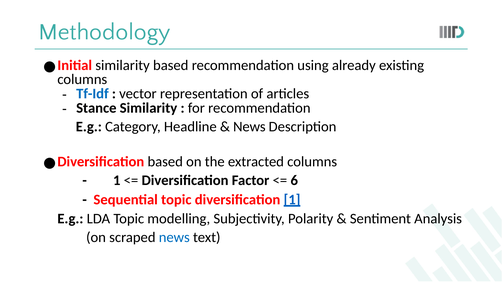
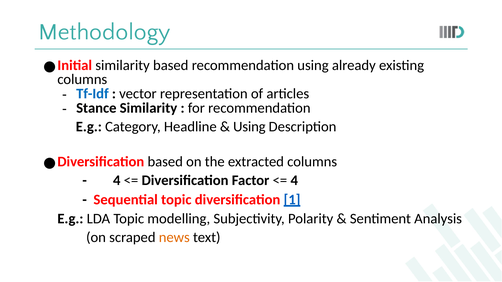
News: News -> Using (249, 127)
1: 1 -> 4 (117, 181)
6: 6 -> 4 (294, 181)
news colour: blue -> orange (174, 238)
